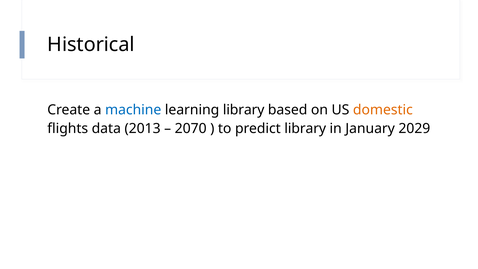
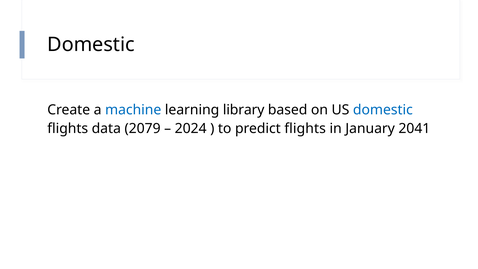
Historical: Historical -> Domestic (91, 45)
domestic colour: orange -> blue (383, 110)
2013: 2013 -> 2079 (143, 128)
2070: 2070 -> 2024 (191, 128)
predict library: library -> flights (305, 128)
2029: 2029 -> 2041 (414, 128)
